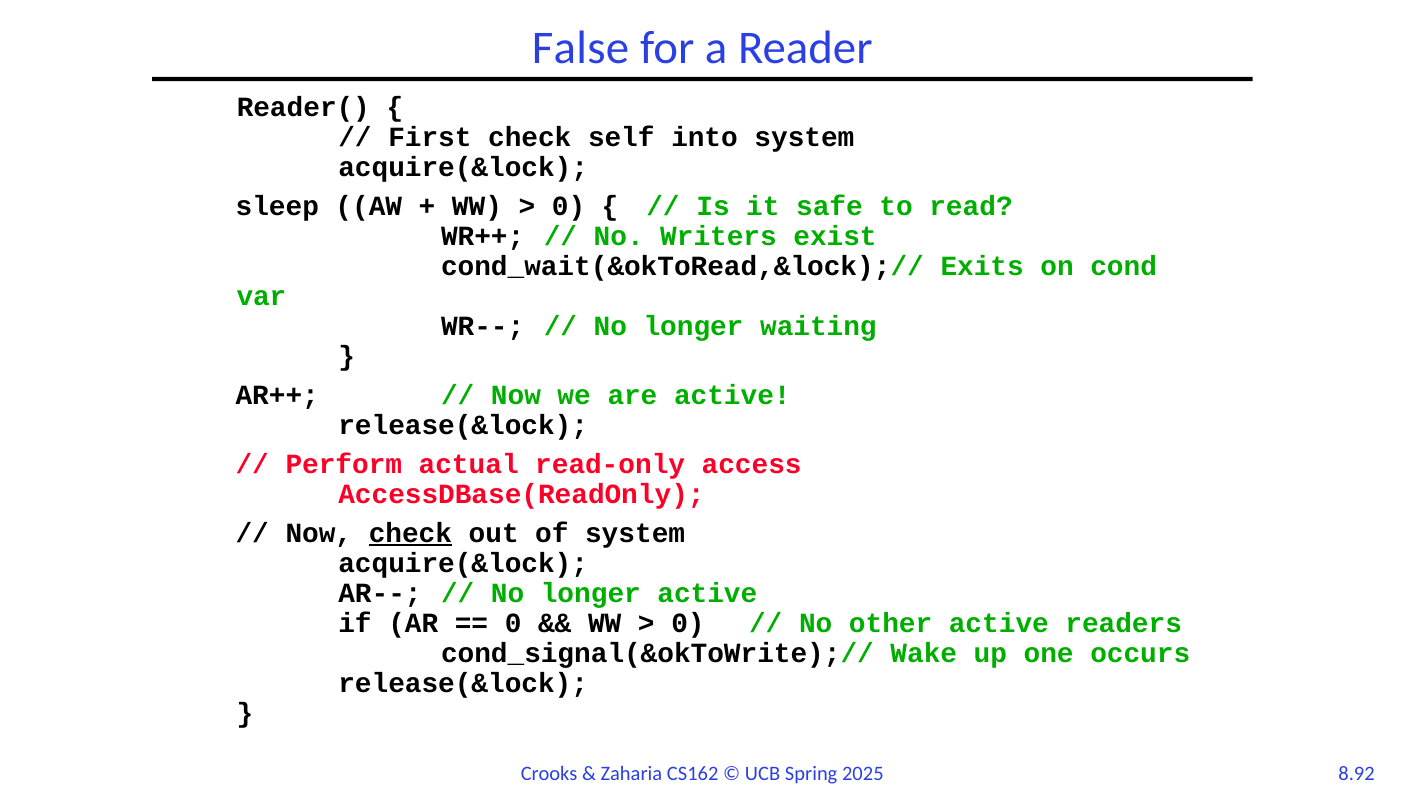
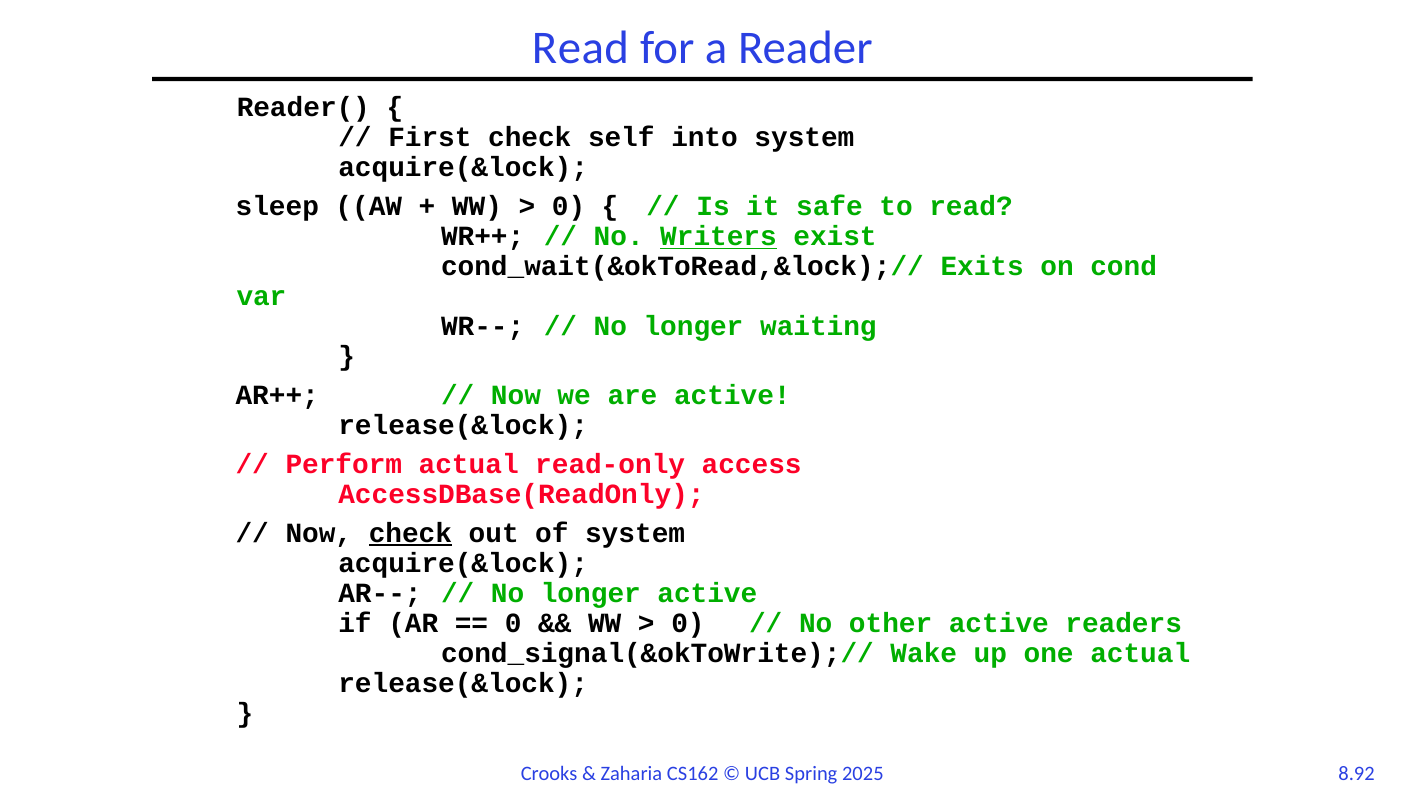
False: False -> Read (581, 48)
Writers underline: none -> present (719, 237)
one occurs: occurs -> actual (1140, 654)
